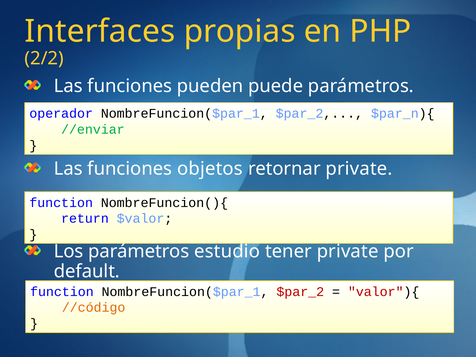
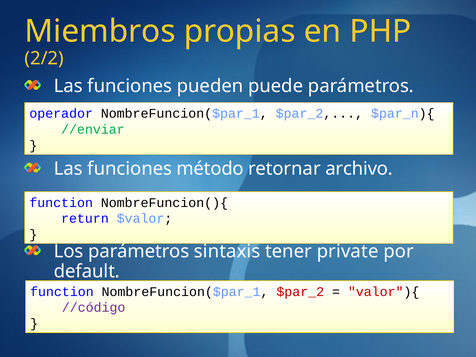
Interfaces: Interfaces -> Miembros (100, 31)
objetos: objetos -> método (210, 169)
retornar private: private -> archivo (359, 169)
estudio: estudio -> sintaxis (227, 251)
//código colour: orange -> purple (94, 308)
